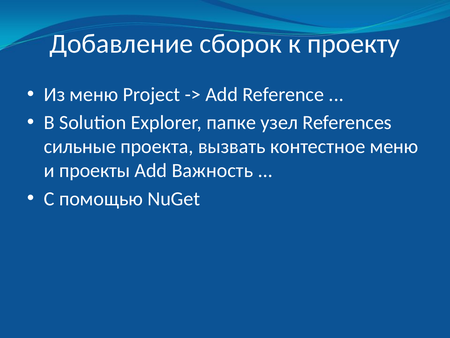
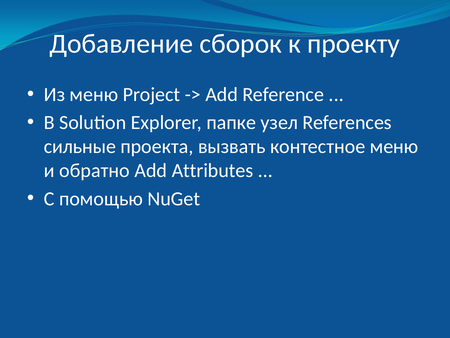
проекты: проекты -> обратно (95, 170)
Важность: Важность -> Attributes (212, 170)
